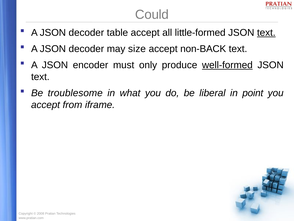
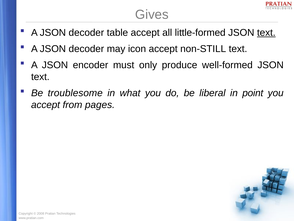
Could: Could -> Gives (152, 15)
size: size -> icon (137, 49)
non-BACK: non-BACK -> non-STILL (203, 49)
well-formed underline: present -> none (227, 65)
iframe: iframe -> pages (100, 105)
